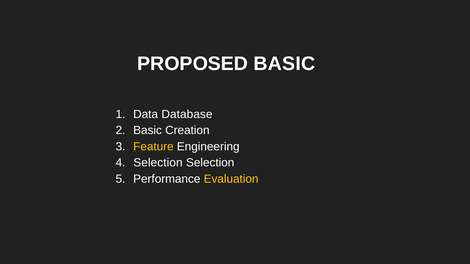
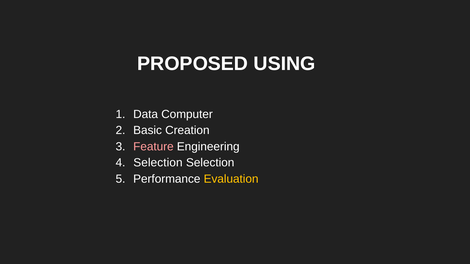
PROPOSED BASIC: BASIC -> USING (285, 64)
Database: Database -> Computer (187, 114)
Feature colour: yellow -> pink (153, 147)
